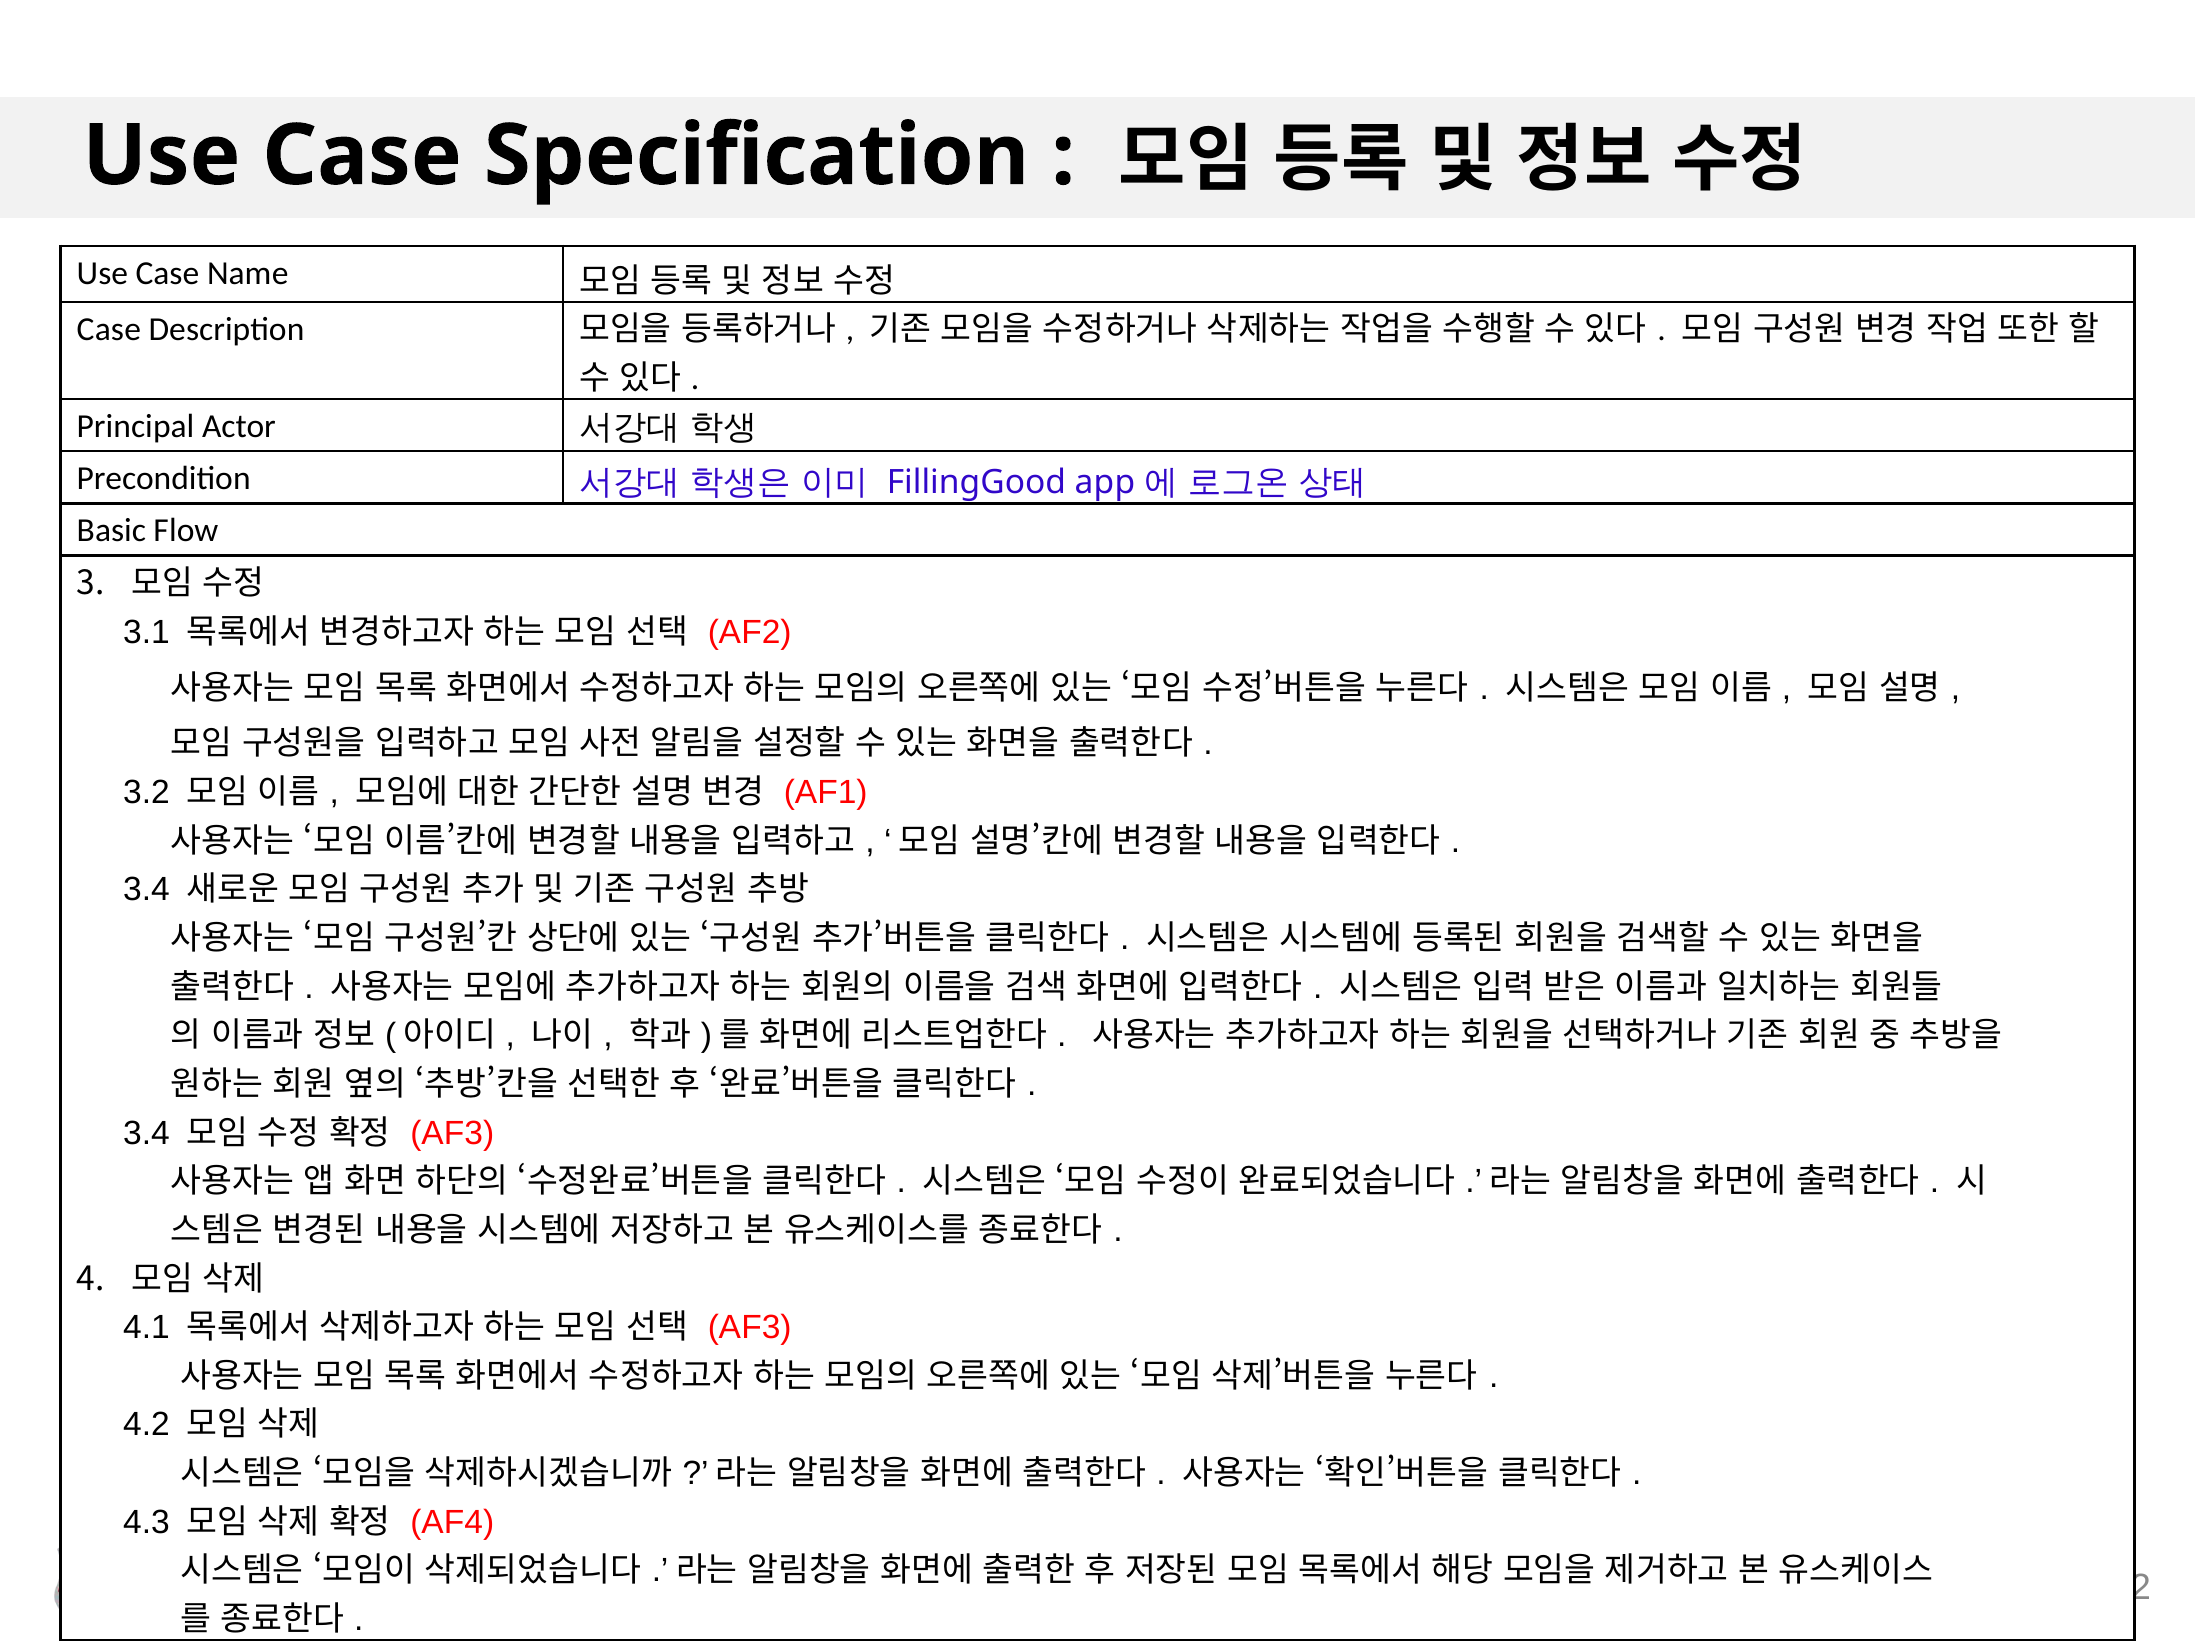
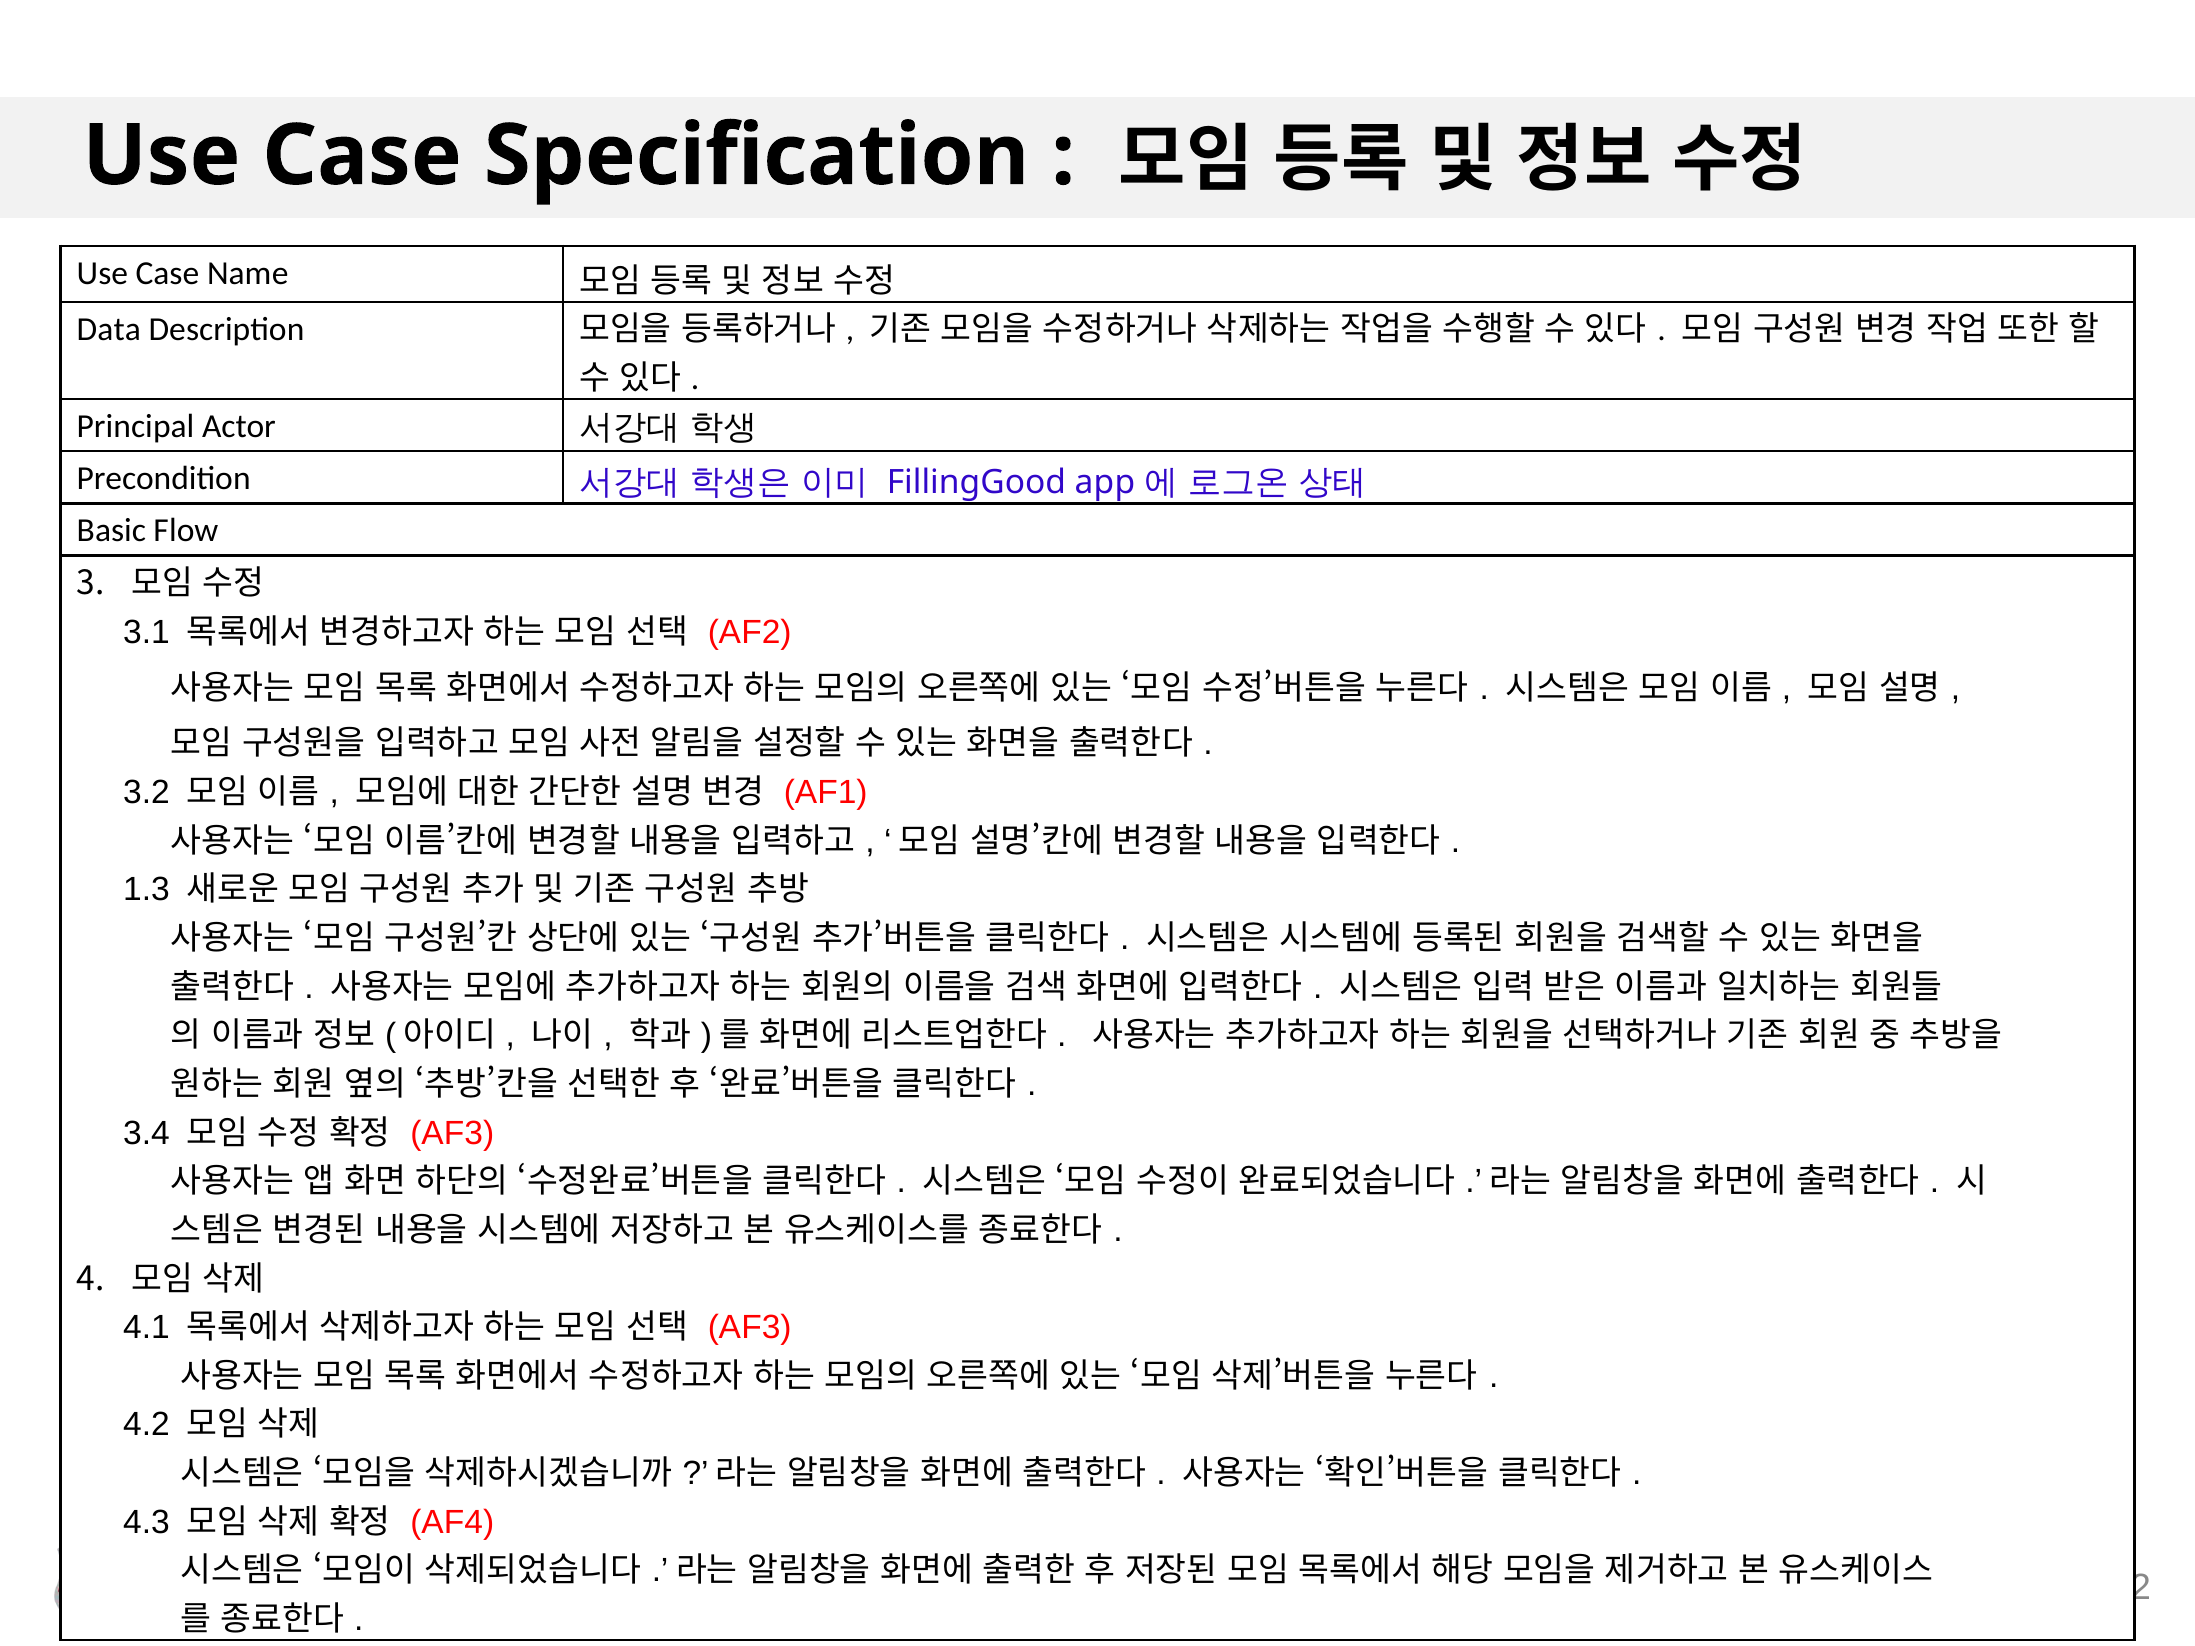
Case: Case -> Data (109, 329)
3.4: 3.4 -> 1.3 (146, 890)
